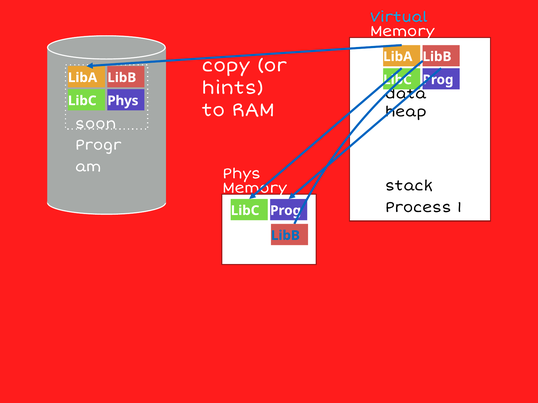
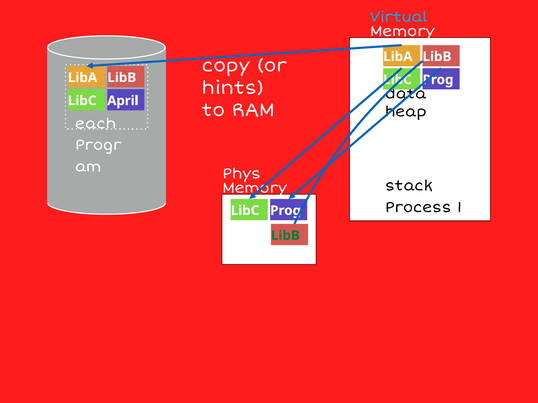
Phys: Phys -> April (123, 101)
soon: soon -> each (96, 124)
LibB colour: blue -> green (285, 236)
